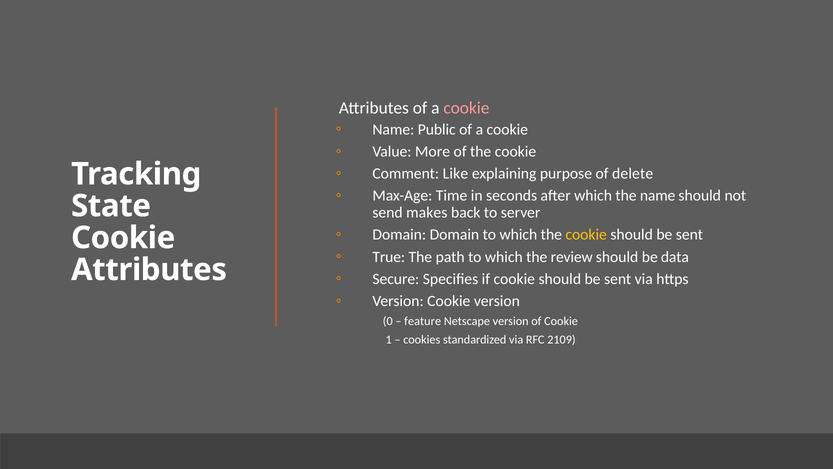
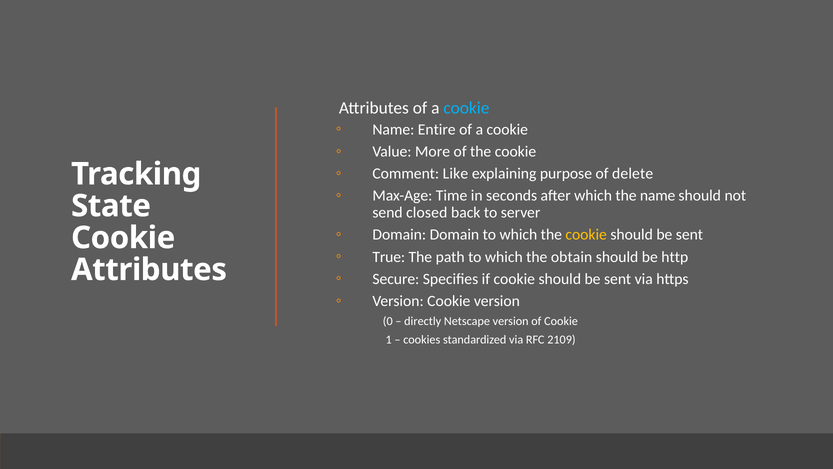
cookie colour: pink -> light blue (466, 108)
Public: Public -> Entire (437, 129)
makes: makes -> closed (427, 212)
review: review -> obtain (572, 257)
data: data -> http (675, 257)
feature: feature -> directly (423, 321)
